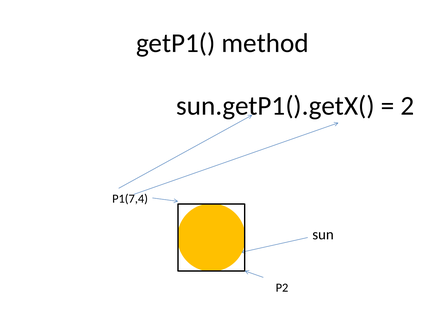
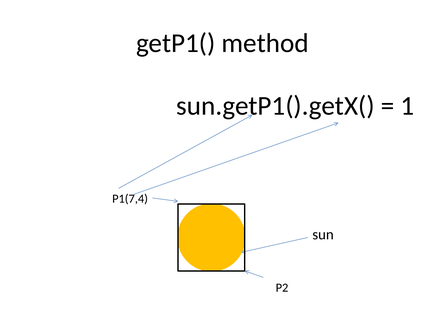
2: 2 -> 1 (407, 106)
